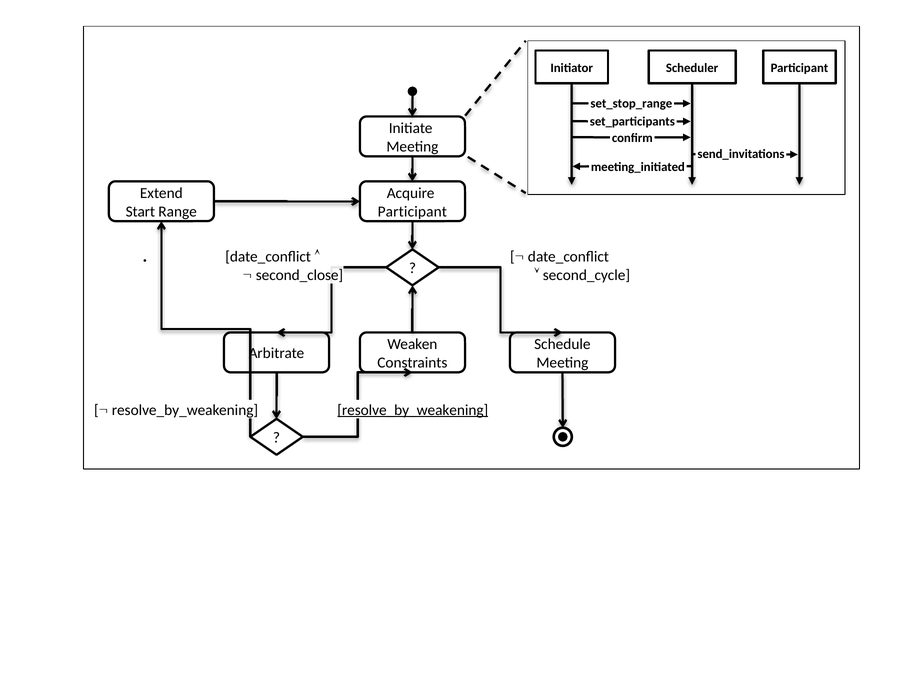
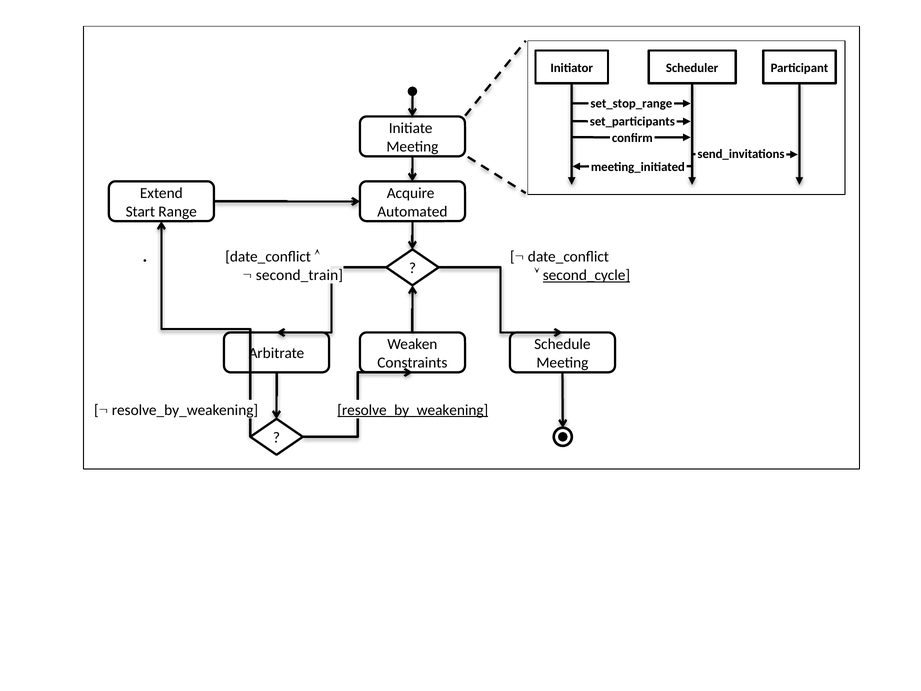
Participant: Participant -> Automated (412, 211)
second_close: second_close -> second_train (299, 275)
second_cycle underline: none -> present (586, 275)
